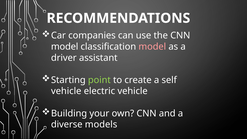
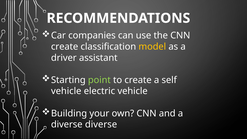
model: model -> create (65, 47)
model colour: pink -> yellow (152, 47)
diverse models: models -> diverse (101, 124)
